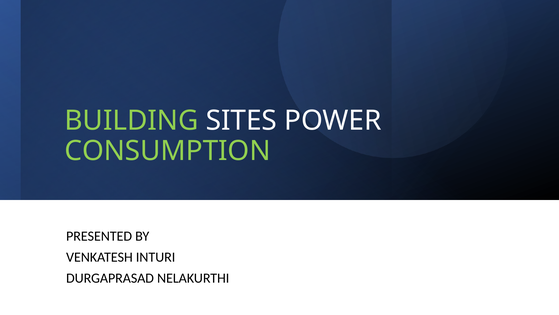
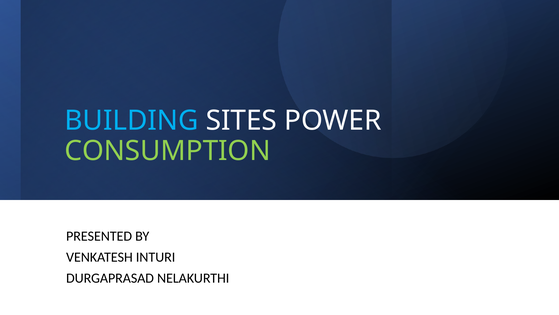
BUILDING colour: light green -> light blue (132, 120)
